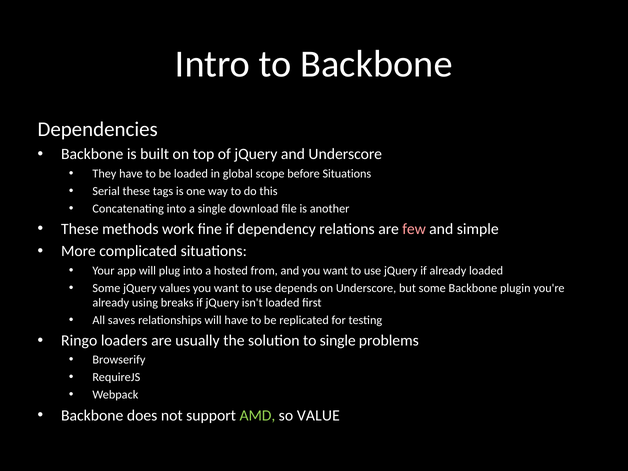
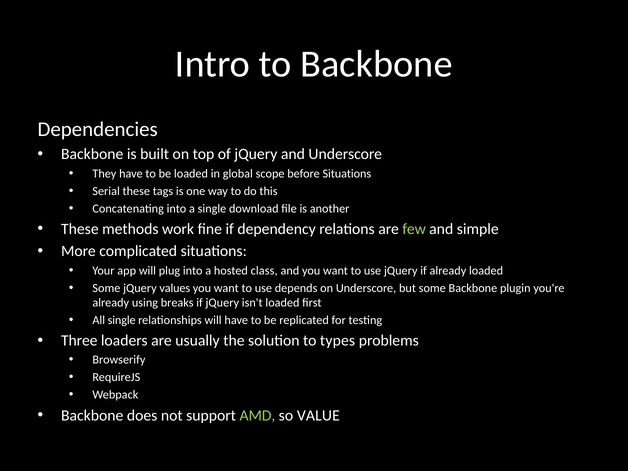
few colour: pink -> light green (414, 229)
from: from -> class (264, 271)
All saves: saves -> single (122, 320)
Ringo: Ringo -> Three (79, 341)
to single: single -> types (338, 341)
